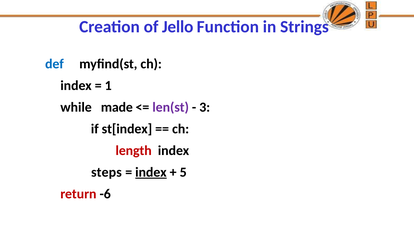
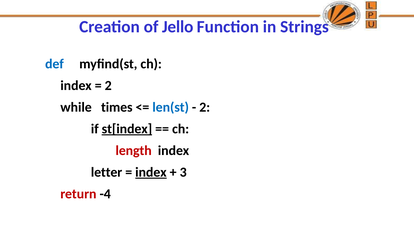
1: 1 -> 2 (108, 86)
made: made -> times (117, 107)
len(st colour: purple -> blue (171, 107)
3: 3 -> 2 (205, 107)
st[index underline: none -> present (127, 129)
steps: steps -> letter (107, 172)
5: 5 -> 3 (183, 172)
-6: -6 -> -4 (105, 194)
